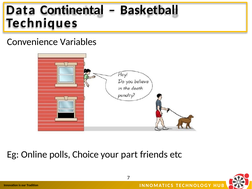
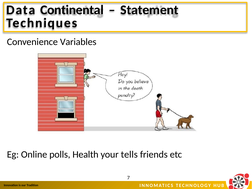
Basketball: Basketball -> Statement (149, 10)
Choice: Choice -> Health (85, 155)
part: part -> tells (129, 155)
